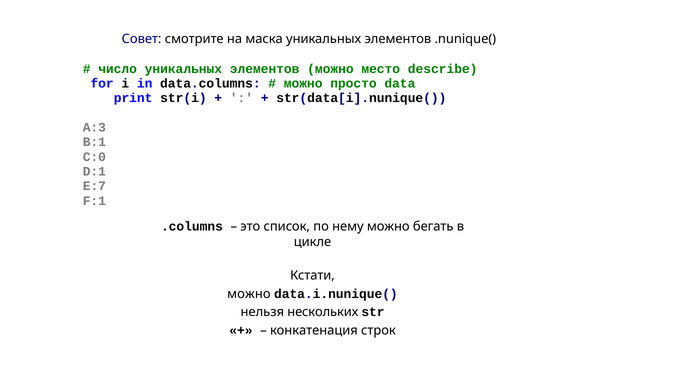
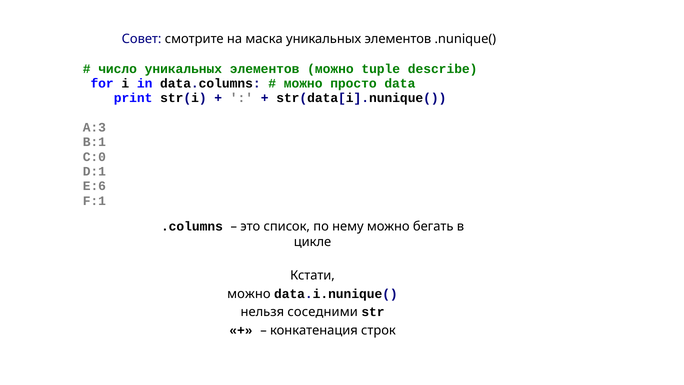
место: место -> tuple (381, 69)
E:7: E:7 -> E:6 (94, 186)
нескольких: нескольких -> соседними (323, 312)
